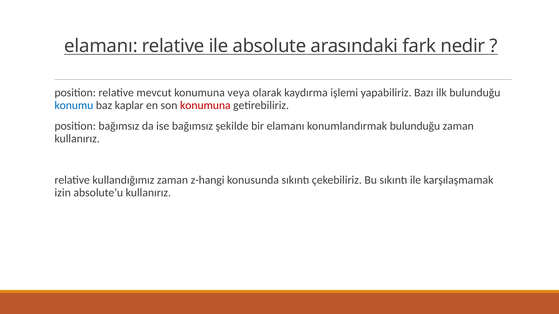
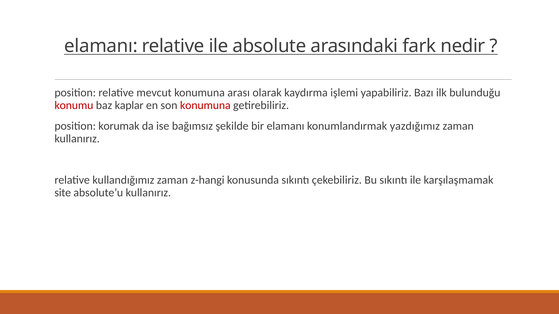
veya: veya -> arası (239, 93)
konumu colour: blue -> red (74, 106)
position bağımsız: bağımsız -> korumak (119, 126)
konumlandırmak bulunduğu: bulunduğu -> yazdığımız (415, 126)
izin: izin -> site (63, 193)
